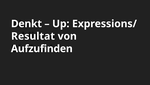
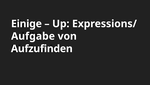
Denkt: Denkt -> Einige (26, 24)
Resultat: Resultat -> Aufgabe (33, 36)
